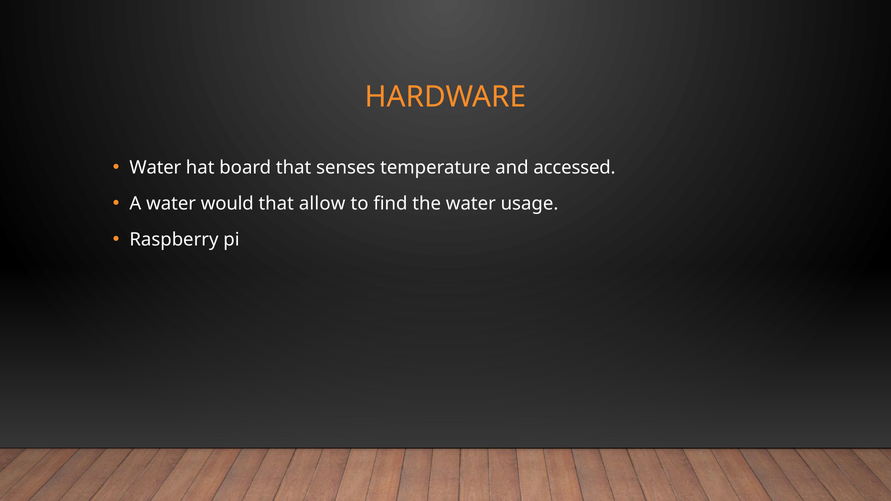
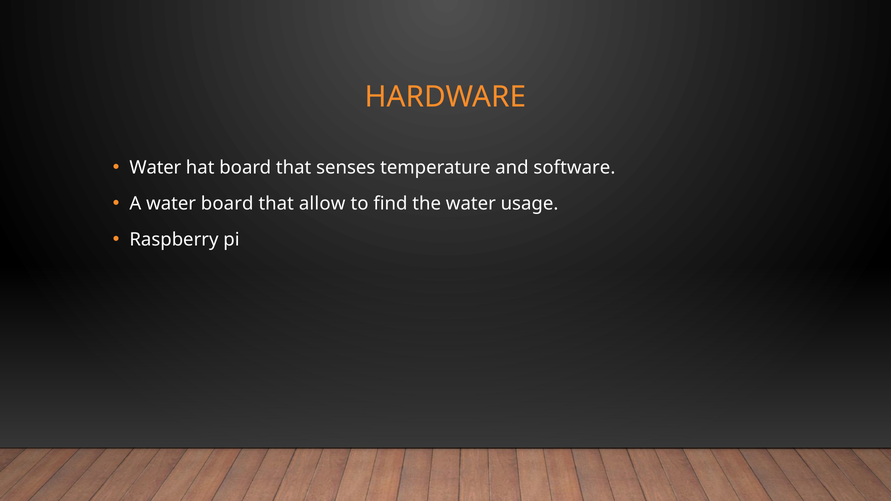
accessed: accessed -> software (574, 168)
water would: would -> board (227, 204)
